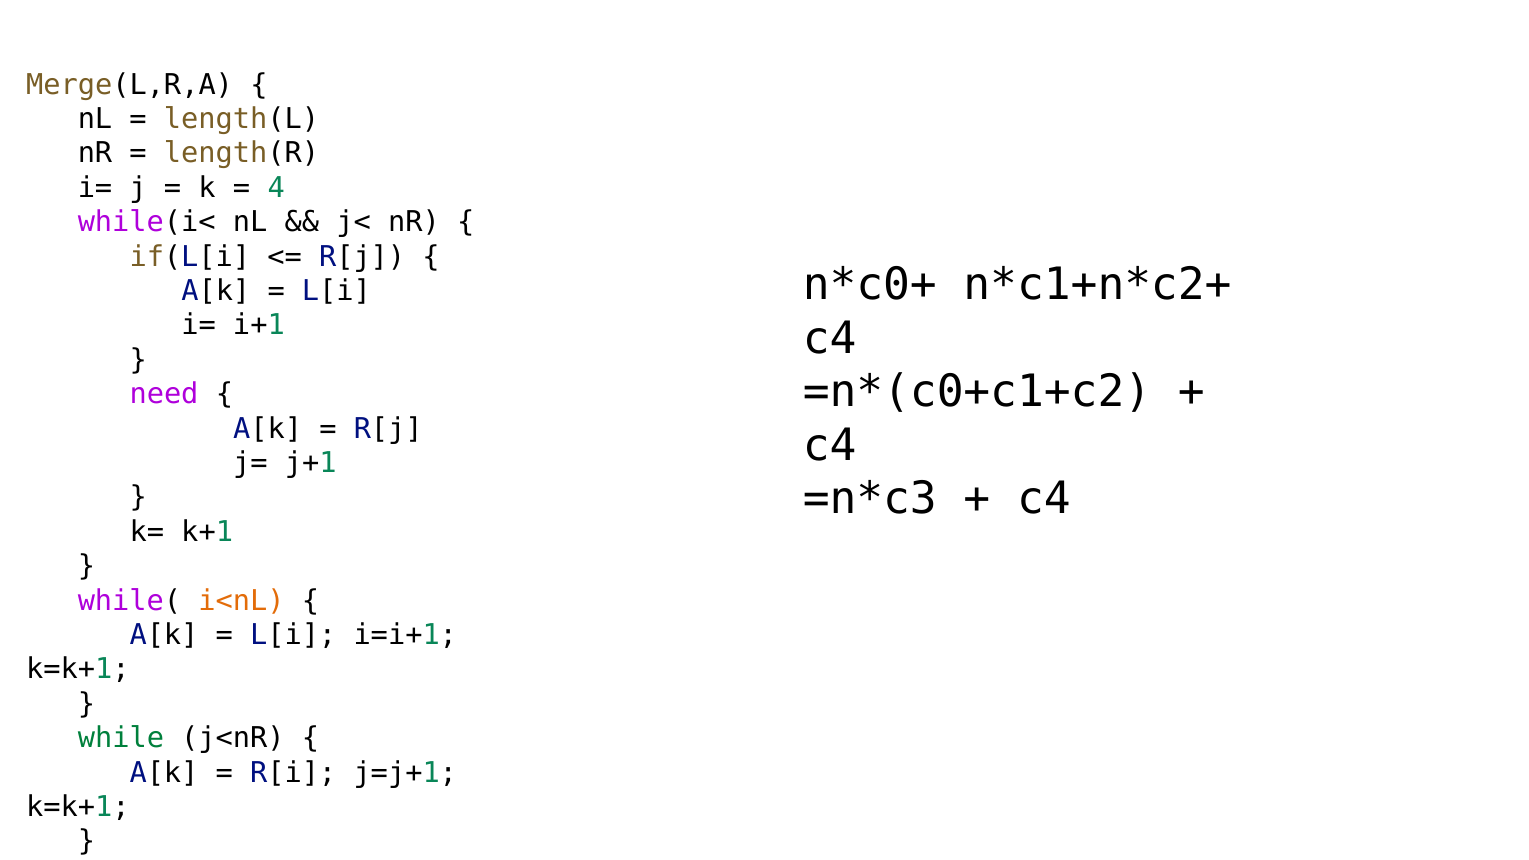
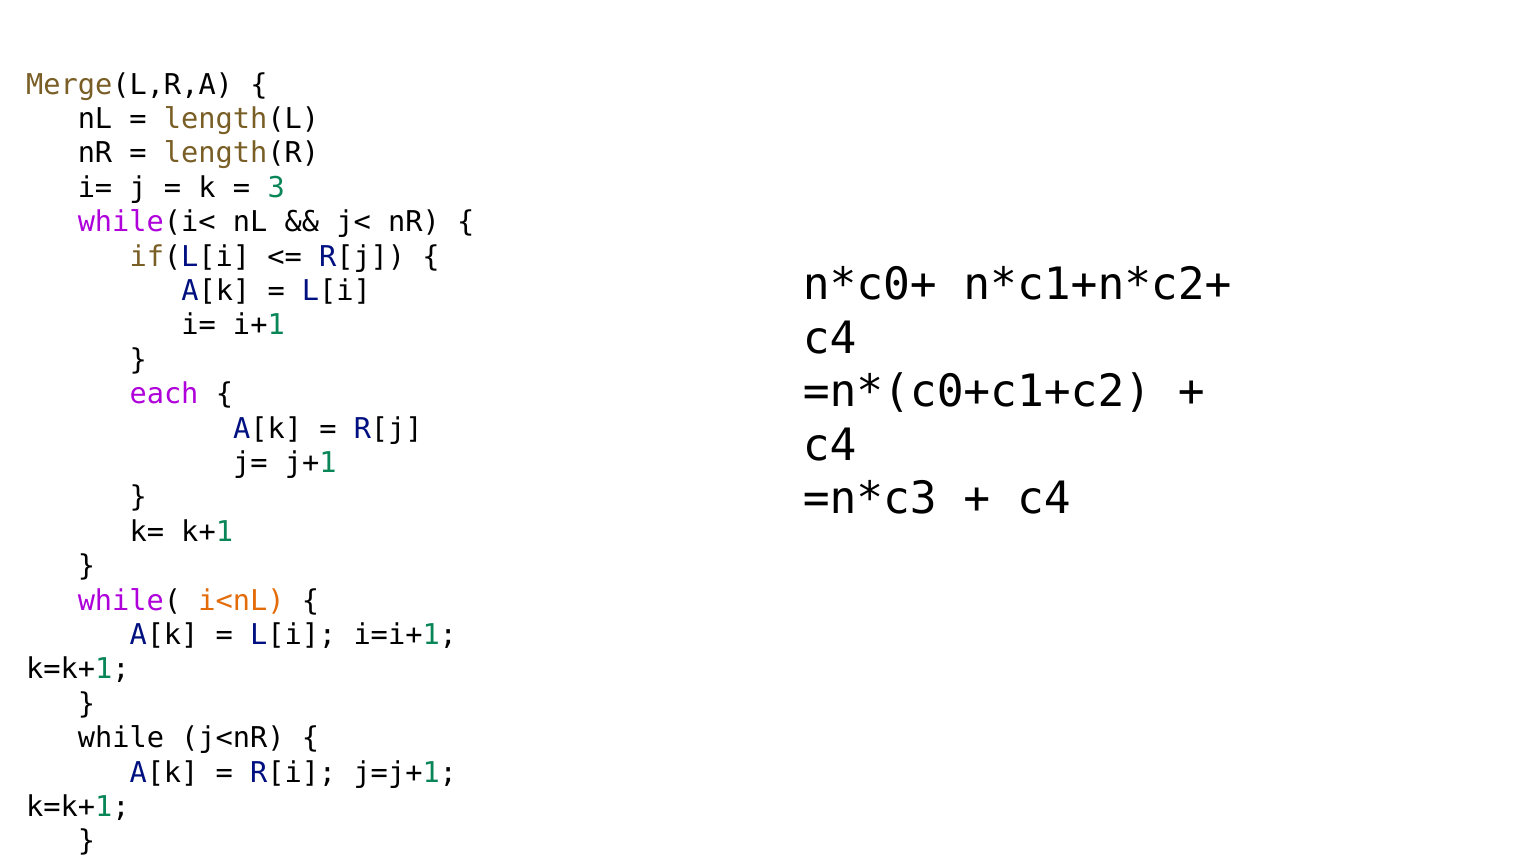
4: 4 -> 3 (276, 188)
need: need -> each (164, 394)
while colour: green -> black (121, 738)
